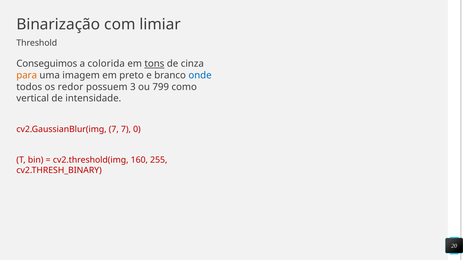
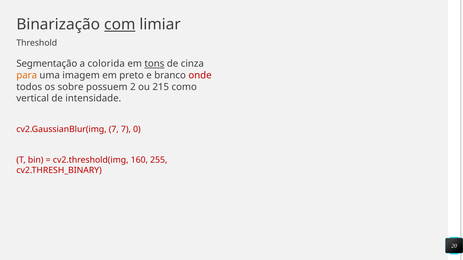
com underline: none -> present (120, 25)
Conseguimos: Conseguimos -> Segmentação (47, 64)
onde colour: blue -> red (200, 75)
redor: redor -> sobre (71, 87)
3: 3 -> 2 (133, 87)
799: 799 -> 215 (161, 87)
